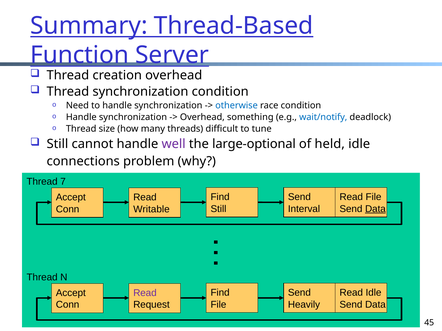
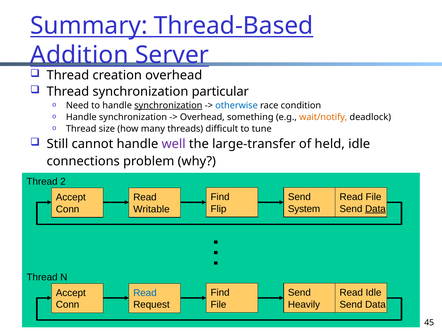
Function: Function -> Addition (79, 55)
synchronization condition: condition -> particular (220, 92)
synchronization underline: none -> present (168, 106)
wait/notify colour: blue -> orange (323, 117)
large-optional: large-optional -> large-transfer (254, 144)
7: 7 -> 2 (63, 182)
Still: Still -> Flip (218, 209)
Interval: Interval -> System (304, 209)
Read colour: purple -> blue (145, 293)
